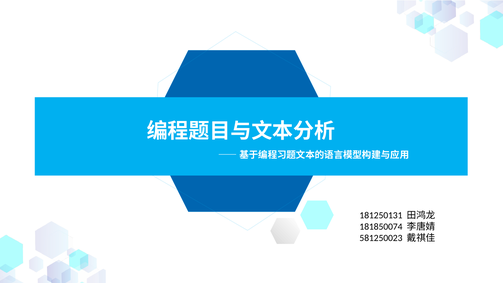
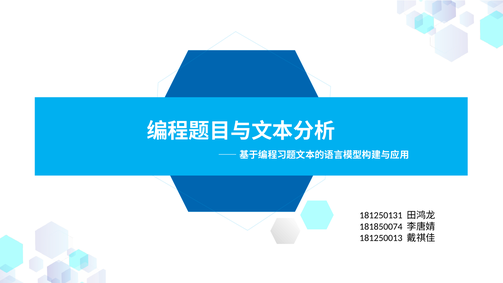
581250023: 581250023 -> 181250013 (381, 238)
